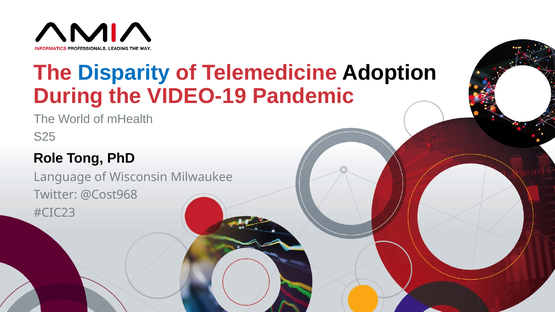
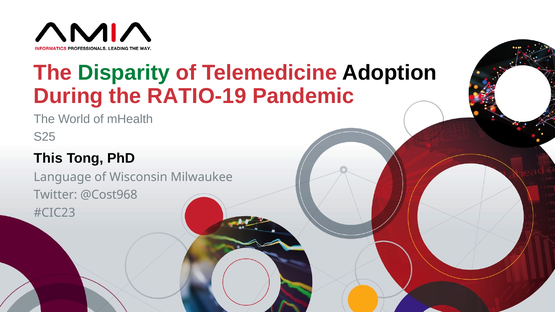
Disparity colour: blue -> green (124, 73)
VIDEO-19: VIDEO-19 -> RATIO-19 (197, 96)
Role: Role -> This (48, 158)
